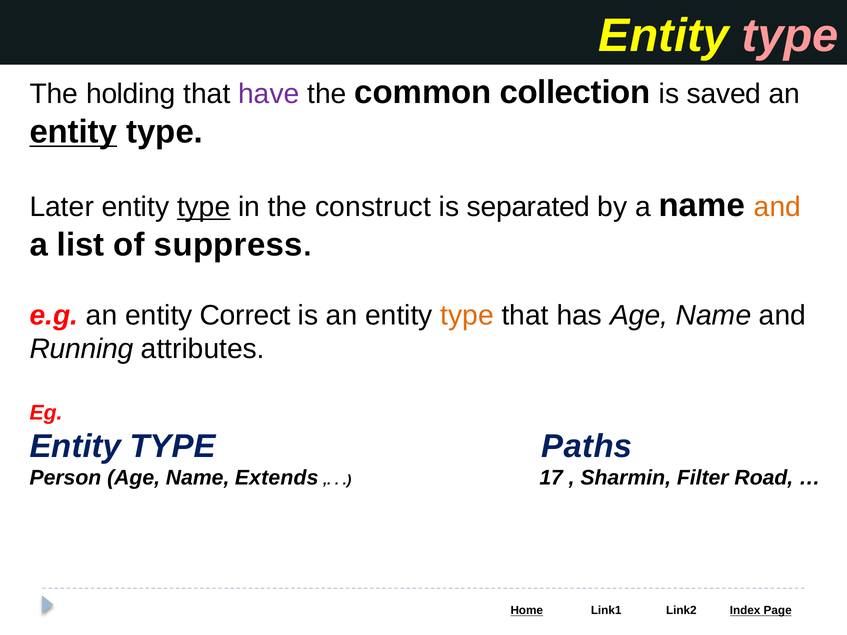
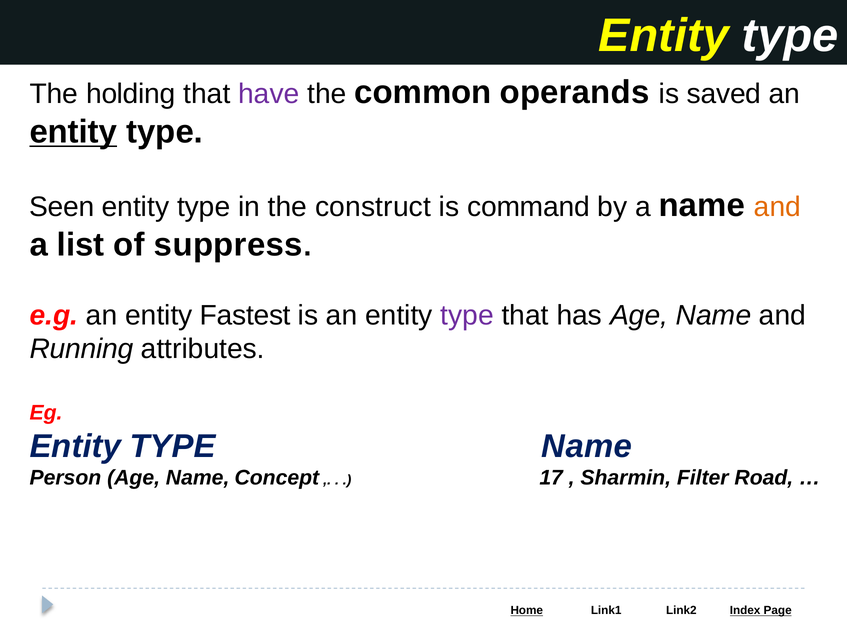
type colour: pink -> white (790, 36)
collection: collection -> operands (575, 93)
Later: Later -> Seen (62, 207)
type underline: present -> none (204, 207)
separated: separated -> command (528, 207)
Correct: Correct -> Fastest (245, 315)
type colour: orange -> purple (467, 315)
TYPE Paths: Paths -> Name (587, 446)
Extends: Extends -> Concept (277, 478)
